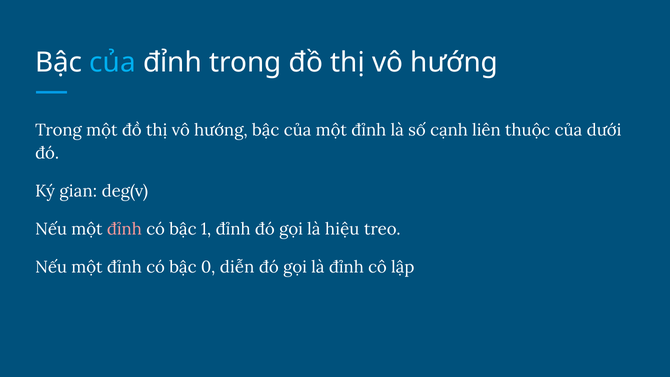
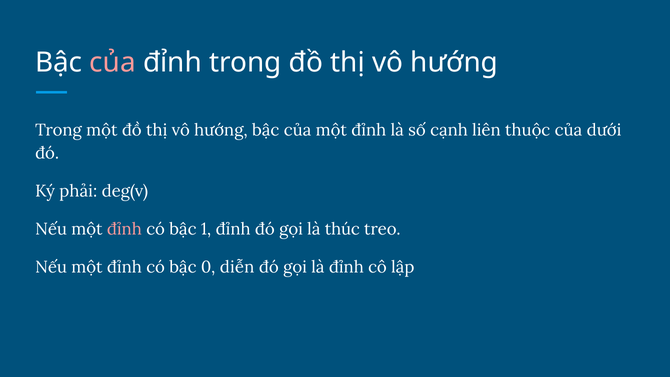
của colour: light blue -> pink (113, 62)
gian: gian -> phải (78, 191)
hiệu: hiệu -> thúc (342, 229)
